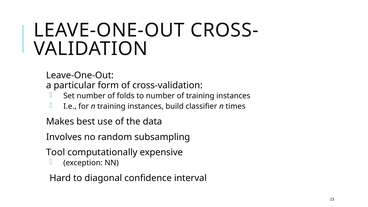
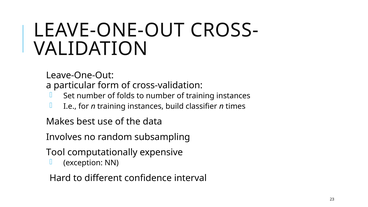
diagonal: diagonal -> different (103, 178)
